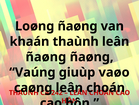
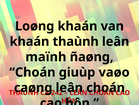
Loøng ñaøng: ñaøng -> khaán (77, 26)
ñaøng: ñaøng -> maïnh (46, 57)
Vaúng: Vaúng -> Choán (32, 72)
